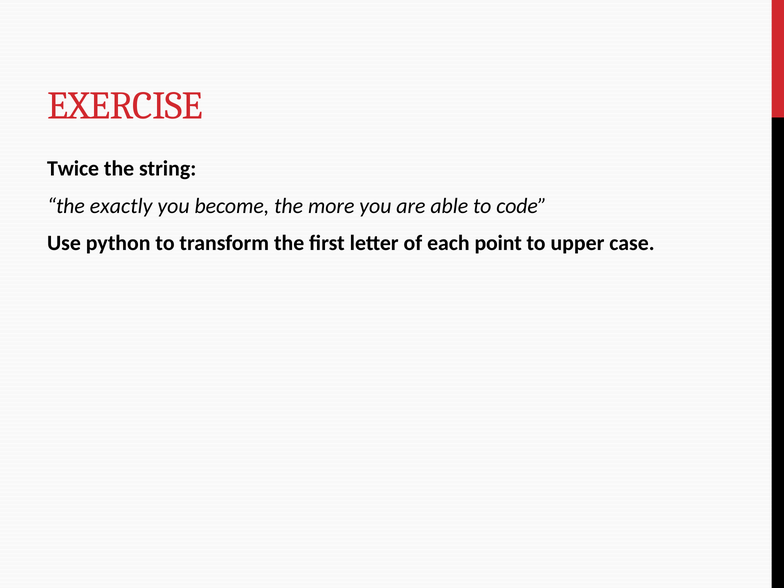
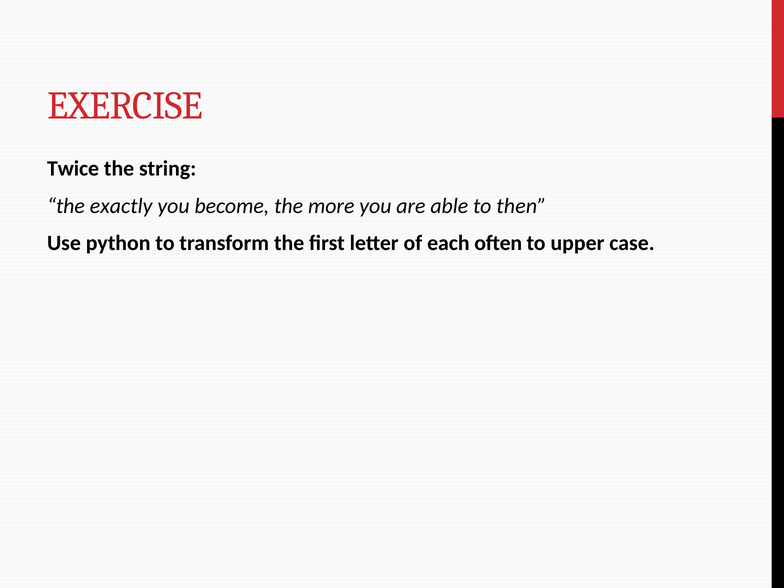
code: code -> then (521, 206)
point: point -> often (498, 243)
